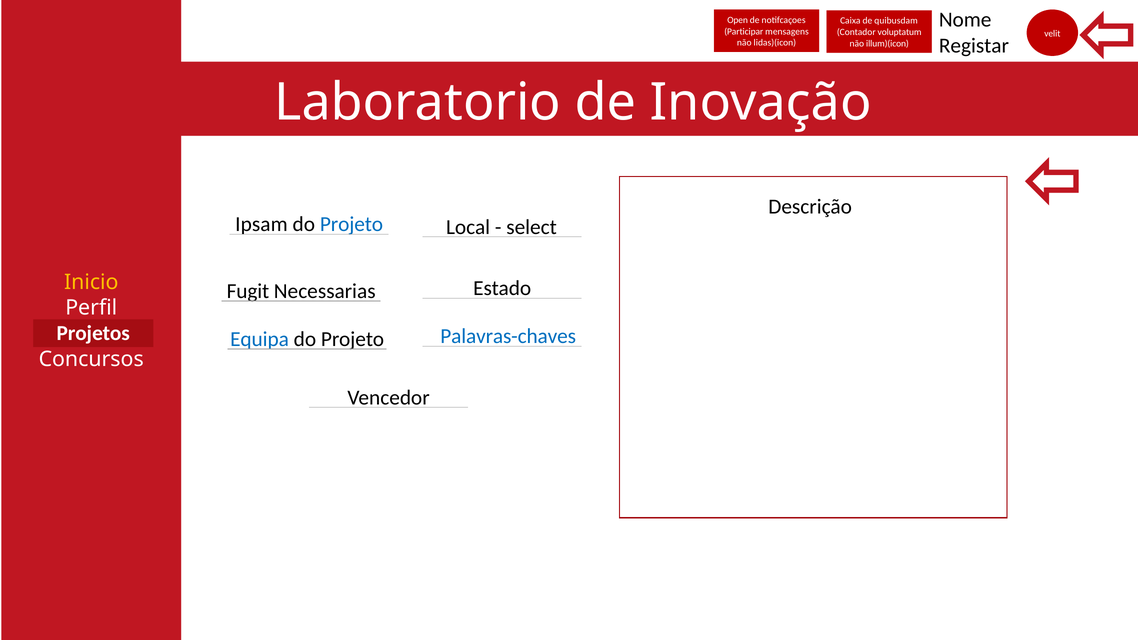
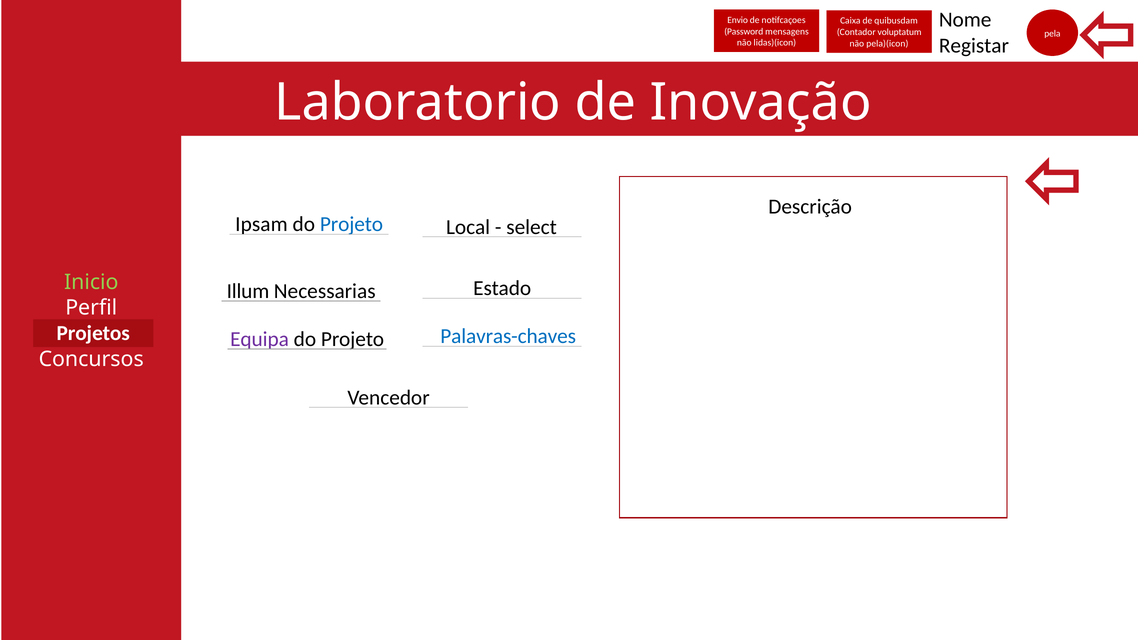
Open: Open -> Envio (738, 20)
Participar: Participar -> Password (744, 31)
velit: velit -> pela (1052, 33)
illum)(icon: illum)(icon -> pela)(icon (887, 44)
Inicio colour: yellow -> light green (91, 282)
Fugit: Fugit -> Illum (248, 291)
Equipa colour: blue -> purple (260, 339)
